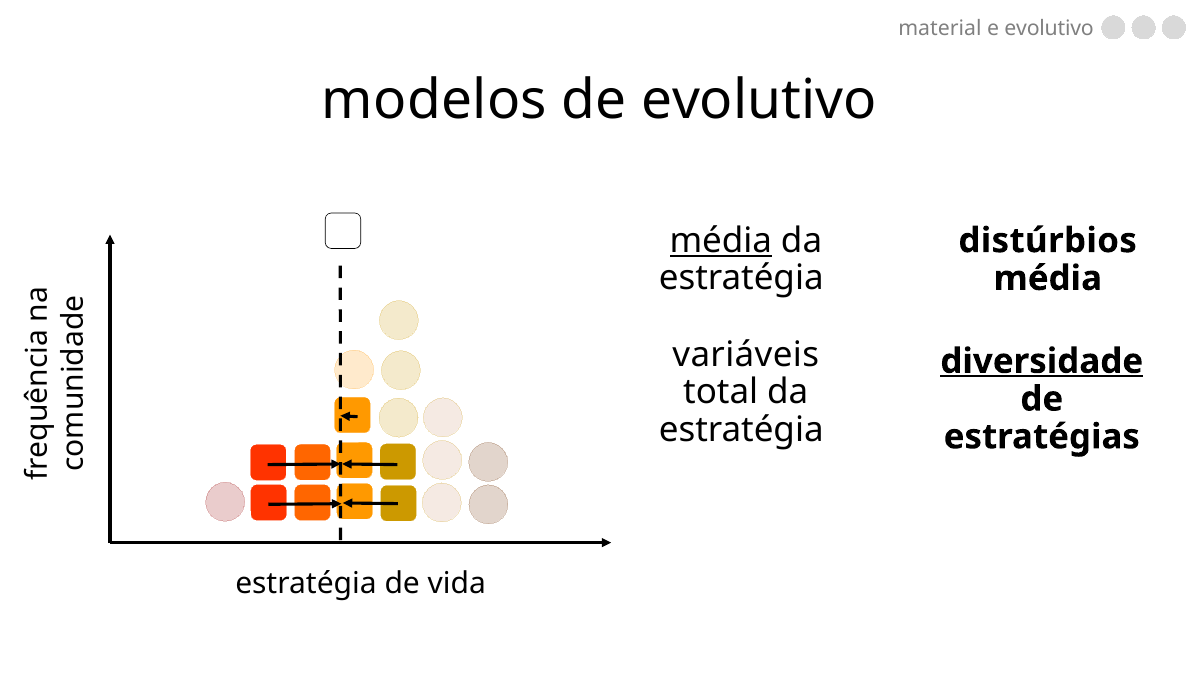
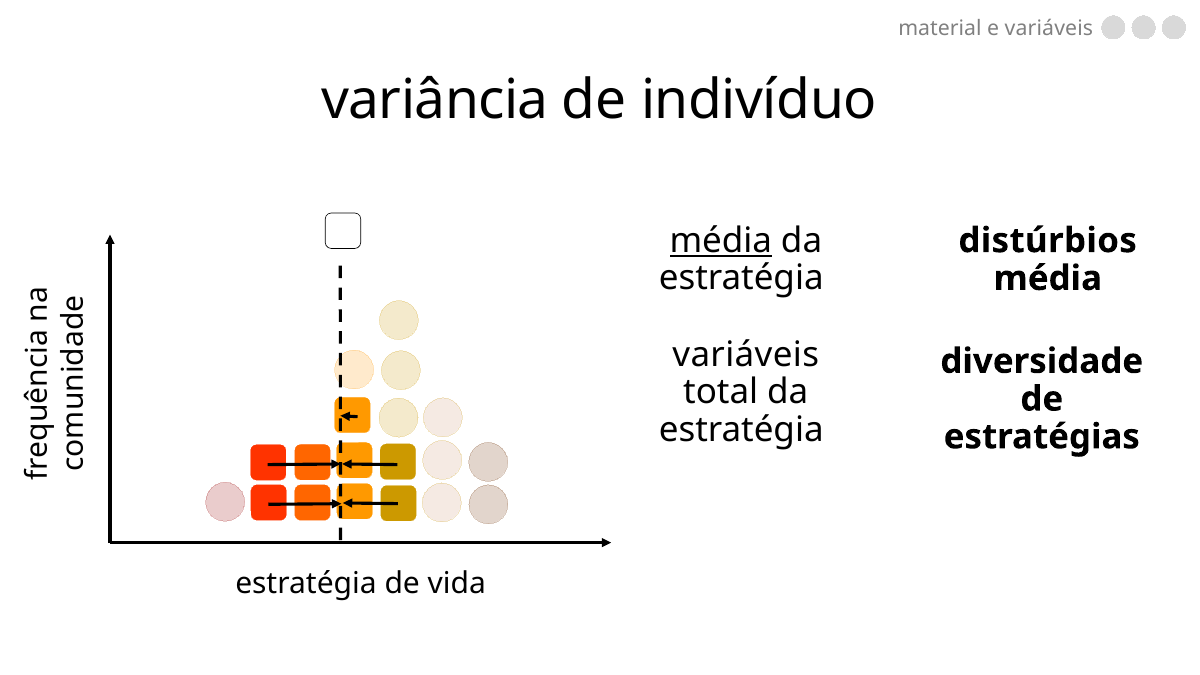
e evolutivo: evolutivo -> variáveis (1049, 28)
modelos: modelos -> variância (435, 101)
de evolutivo: evolutivo -> indivíduo (759, 101)
diversidade underline: present -> none (1042, 361)
